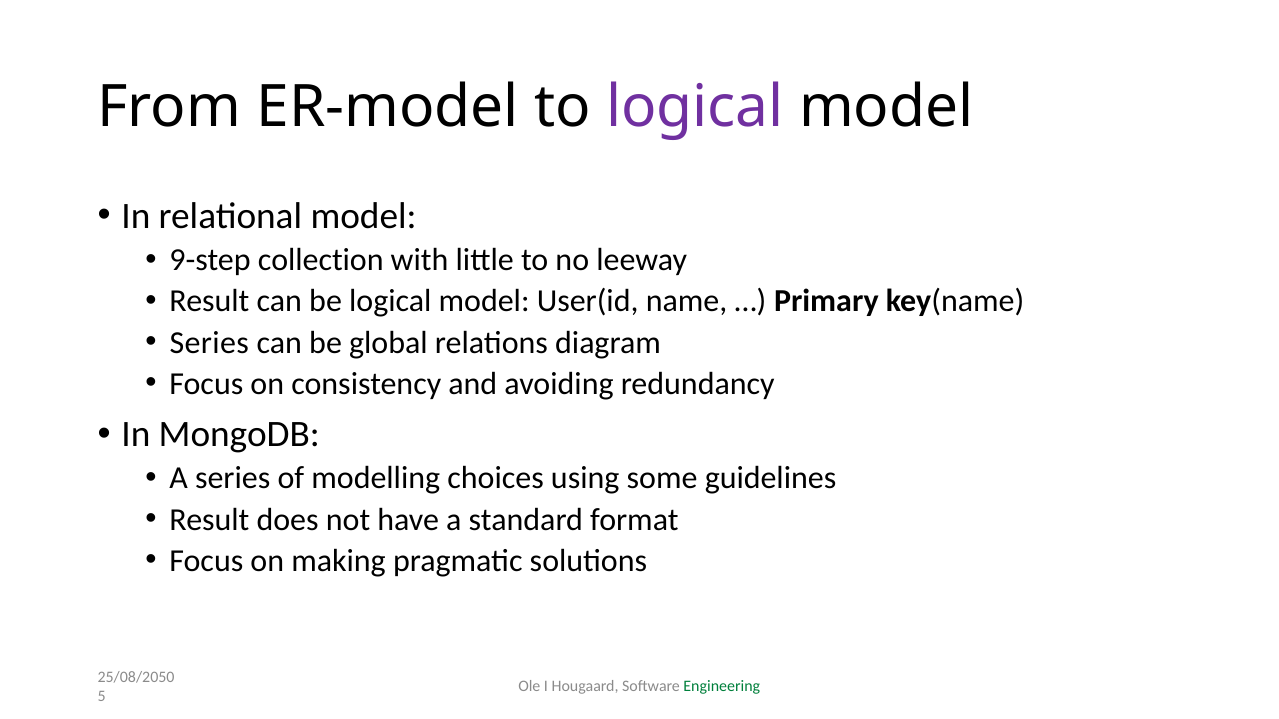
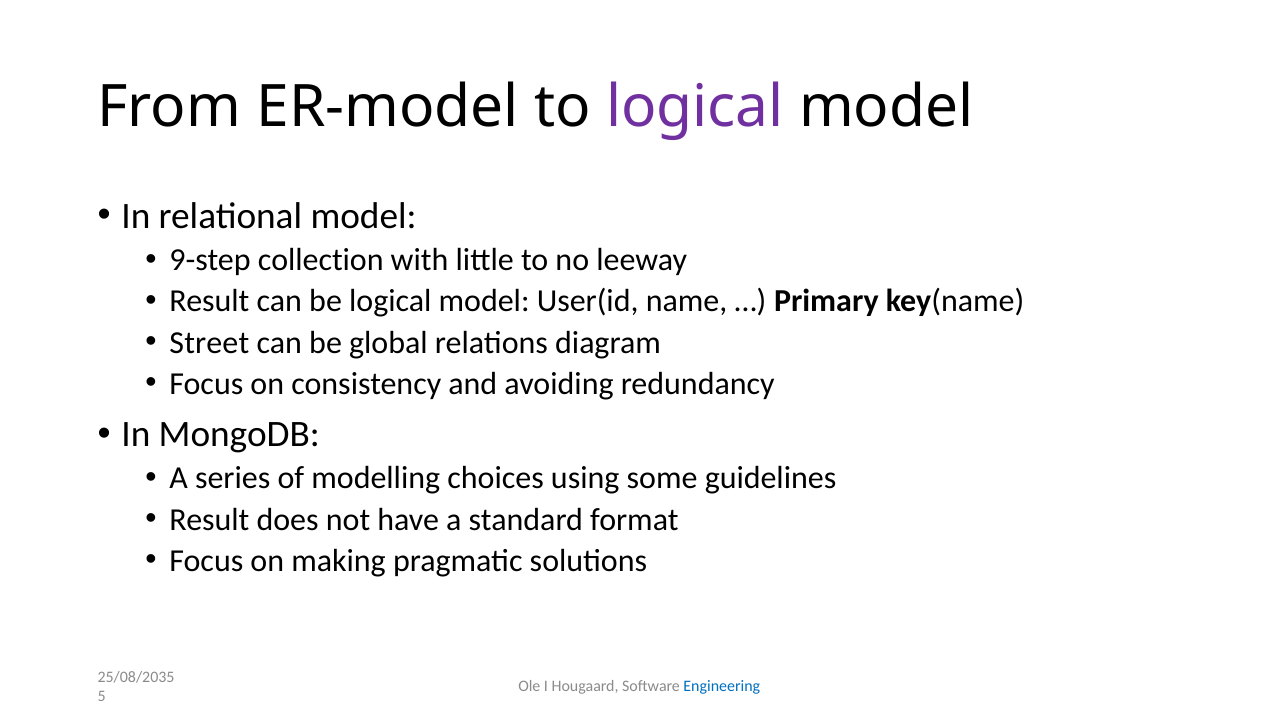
Series: Series -> Street (209, 343)
25/08/2050: 25/08/2050 -> 25/08/2035 (136, 677)
Engineering colour: green -> blue (722, 687)
